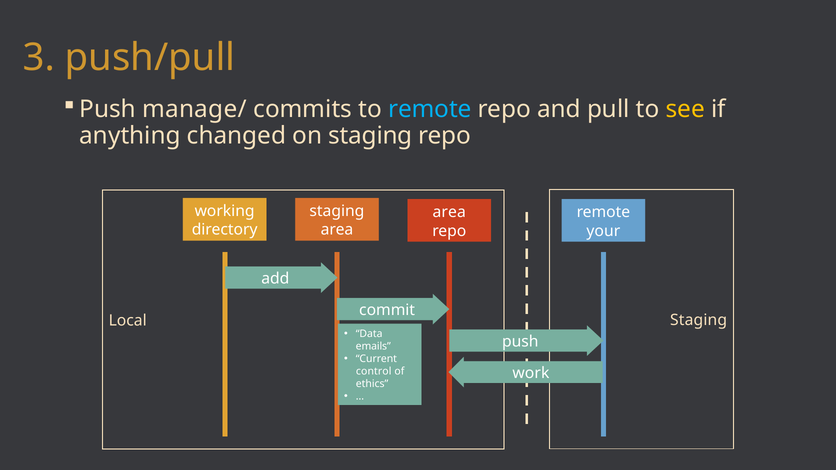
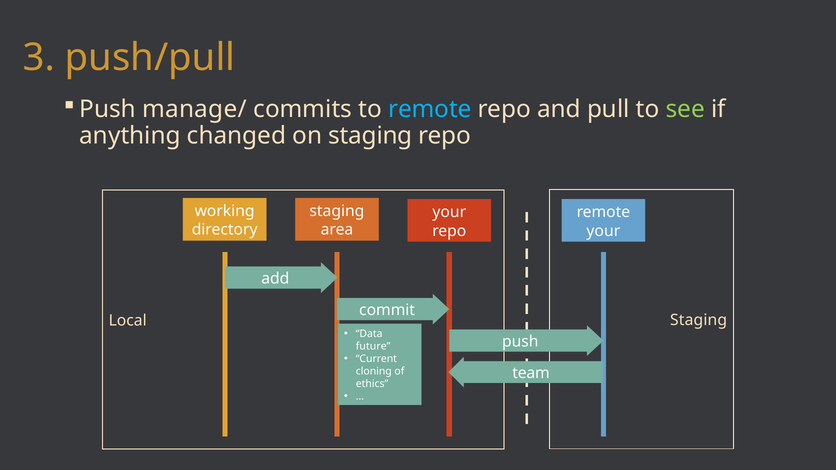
see colour: yellow -> light green (685, 109)
area: area -> your (449, 212)
emails: emails -> future (373, 346)
control: control -> cloning (374, 372)
work: work -> team (531, 373)
